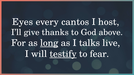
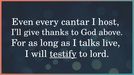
Eyes: Eyes -> Even (23, 22)
cantos: cantos -> cantar (75, 22)
long underline: present -> none (49, 43)
fear: fear -> lord (99, 54)
